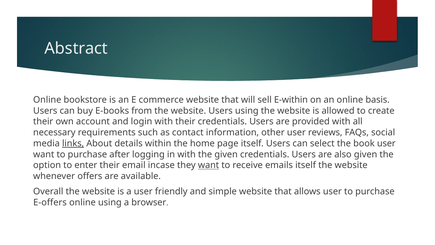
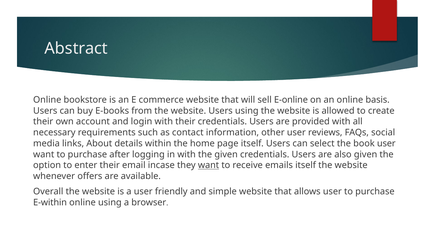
E-within: E-within -> E-online (291, 100)
links underline: present -> none (73, 143)
E-offers: E-offers -> E-within (50, 202)
